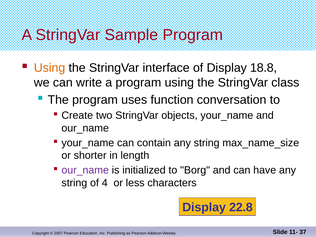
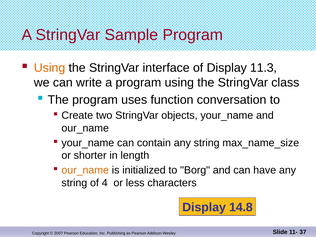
18.8: 18.8 -> 11.3 (263, 68)
our_name colour: purple -> orange (85, 170)
22.8: 22.8 -> 14.8 (241, 207)
